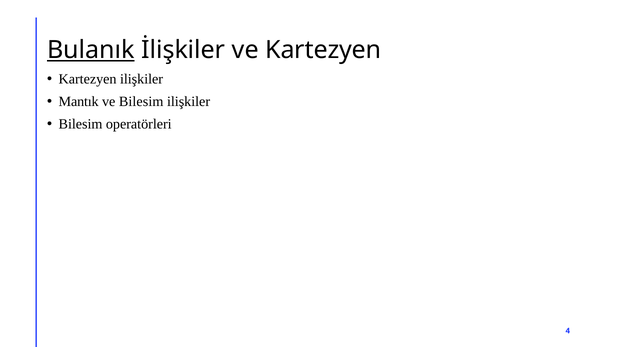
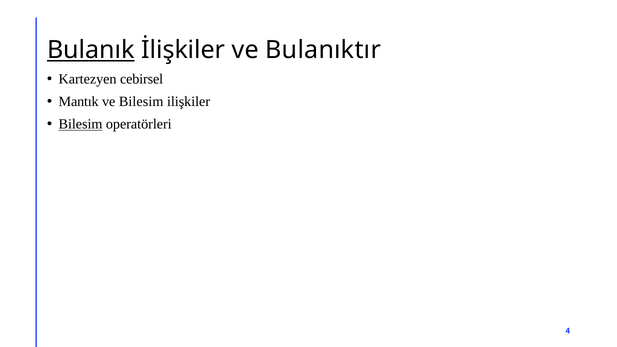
ve Kartezyen: Kartezyen -> Bulanıktır (323, 50)
Kartezyen ilişkiler: ilişkiler -> cebirsel (142, 79)
Bilesim underline: none -> present (81, 124)
